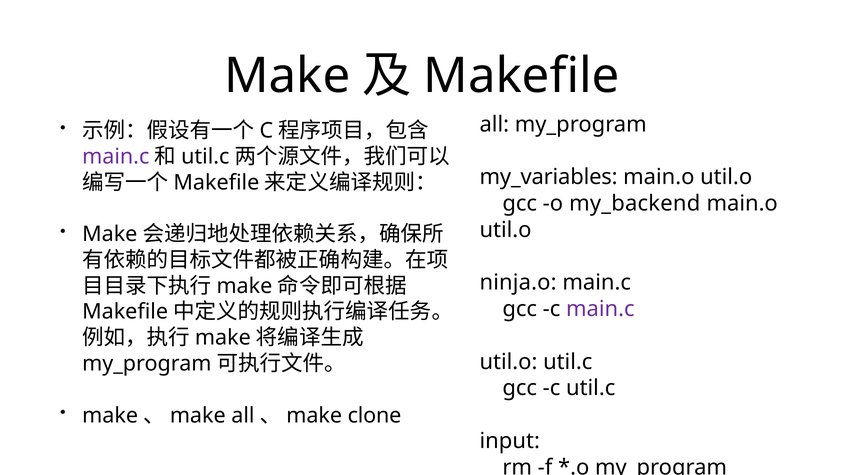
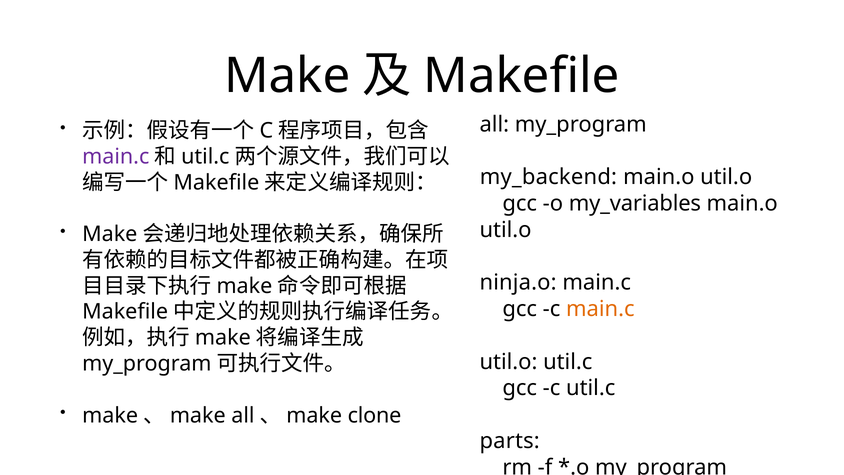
my_variables: my_variables -> my_backend (548, 177)
my_backend: my_backend -> my_variables (635, 203)
main.c colour: purple -> orange (600, 309)
input: input -> parts (510, 441)
